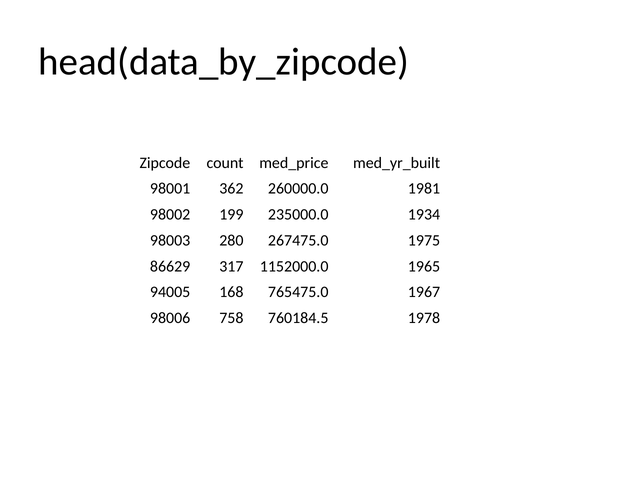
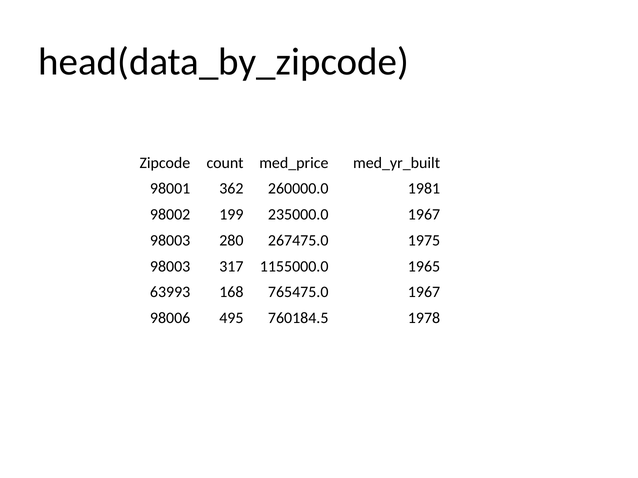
235000.0 1934: 1934 -> 1967 (424, 215)
86629: 86629 -> 98003 (170, 267)
1152000.0: 1152000.0 -> 1155000.0 (294, 267)
94005: 94005 -> 63993 (170, 292)
758: 758 -> 495 (231, 318)
